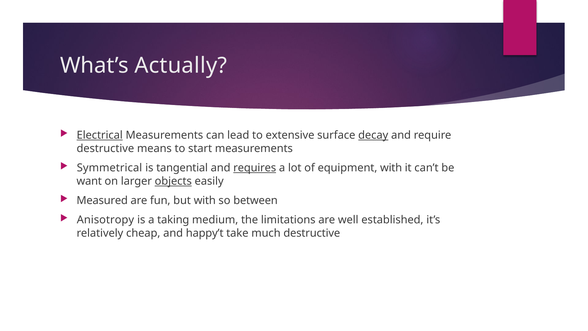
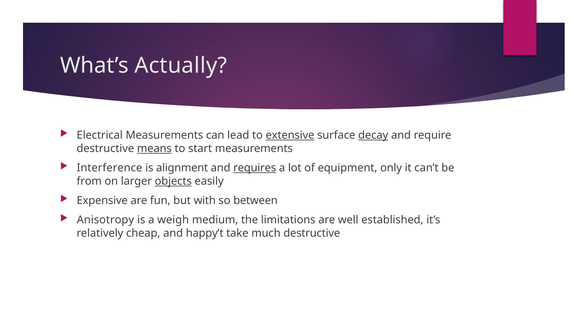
Electrical underline: present -> none (100, 135)
extensive underline: none -> present (290, 135)
means underline: none -> present (154, 148)
Symmetrical: Symmetrical -> Interference (109, 168)
tangential: tangential -> alignment (182, 168)
equipment with: with -> only (391, 168)
want: want -> from (89, 181)
Measured: Measured -> Expensive (102, 200)
taking: taking -> weigh (173, 220)
